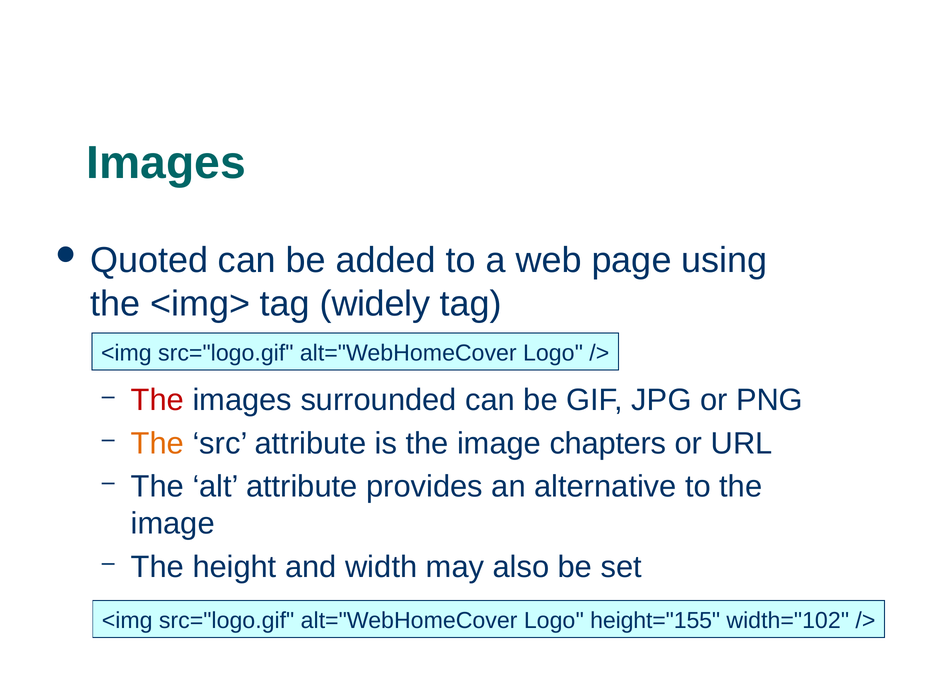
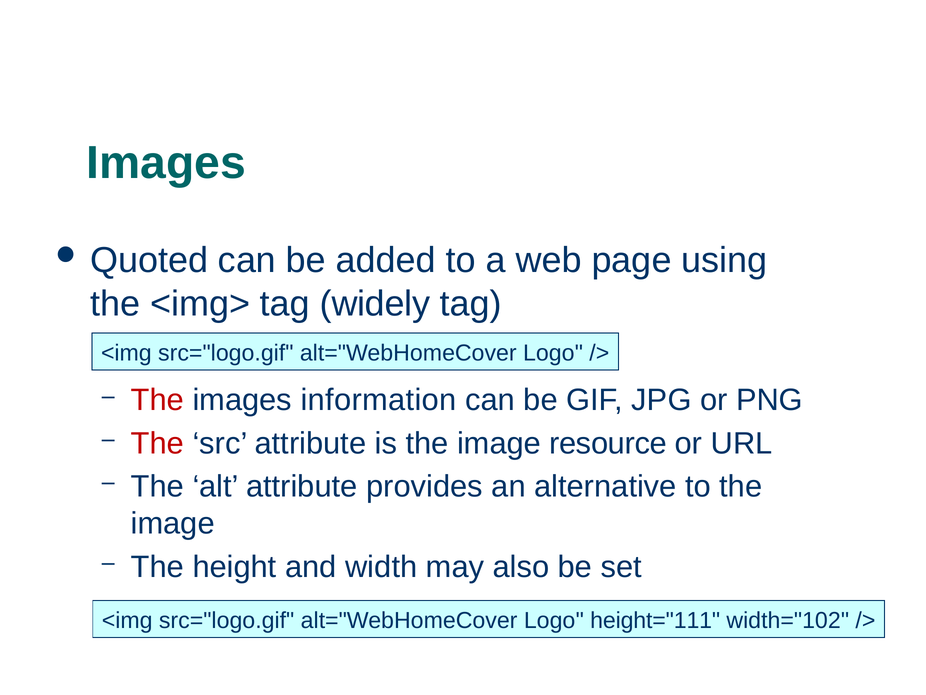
surrounded: surrounded -> information (378, 400)
The colour: orange -> red (157, 443)
chapters: chapters -> resource (608, 443)
height="155: height="155 -> height="111 (655, 620)
